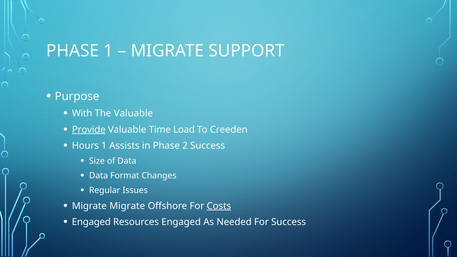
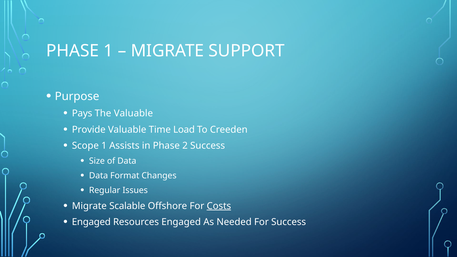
With: With -> Pays (82, 114)
Provide underline: present -> none (89, 130)
Hours: Hours -> Scope (85, 146)
Migrate Migrate: Migrate -> Scalable (127, 206)
